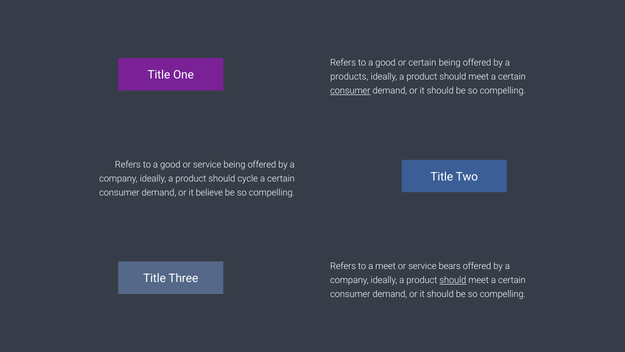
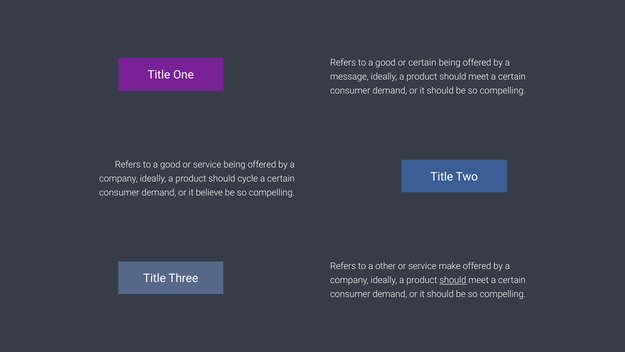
products: products -> message (349, 77)
consumer underline: present -> none (350, 91)
a meet: meet -> other (386, 266)
bears: bears -> make (450, 266)
